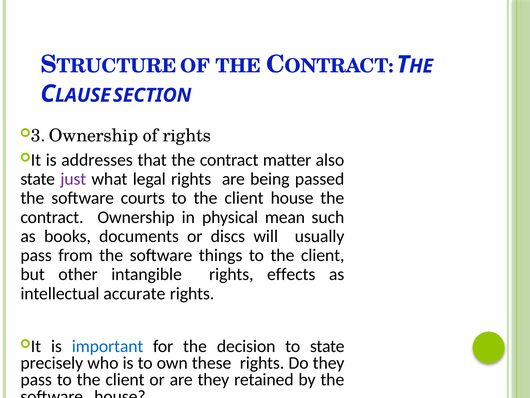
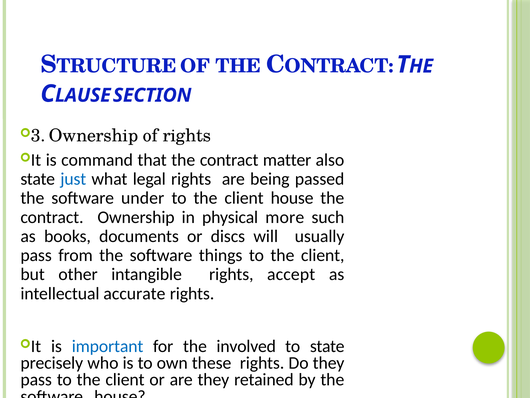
addresses: addresses -> command (97, 160)
just colour: purple -> blue (73, 179)
courts: courts -> under (143, 198)
mean: mean -> more (285, 217)
effects: effects -> accept (291, 274)
decision: decision -> involved (246, 346)
